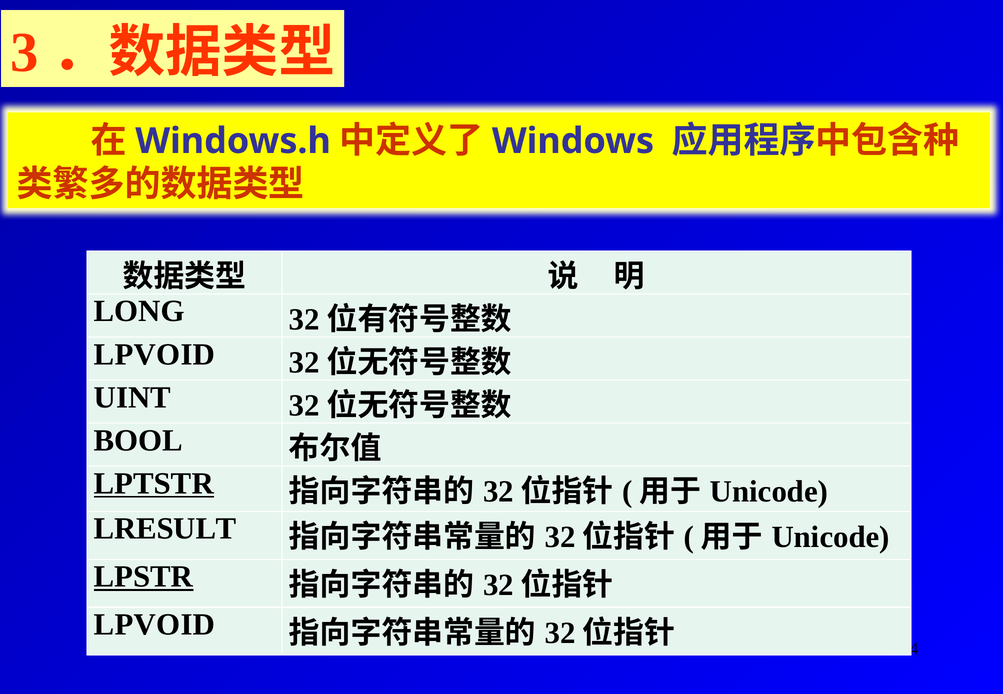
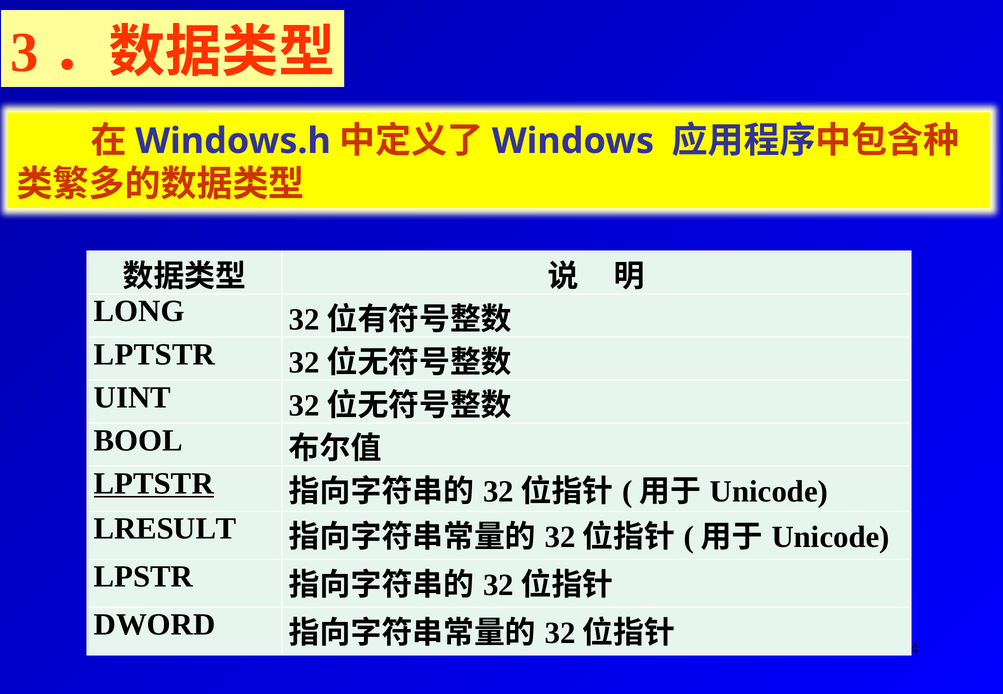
LPVOID: LPVOID -> LPTSTR (155, 355)
LPSTR underline: present -> none (144, 577)
LPVOID: LPVOID -> DWORD (155, 625)
